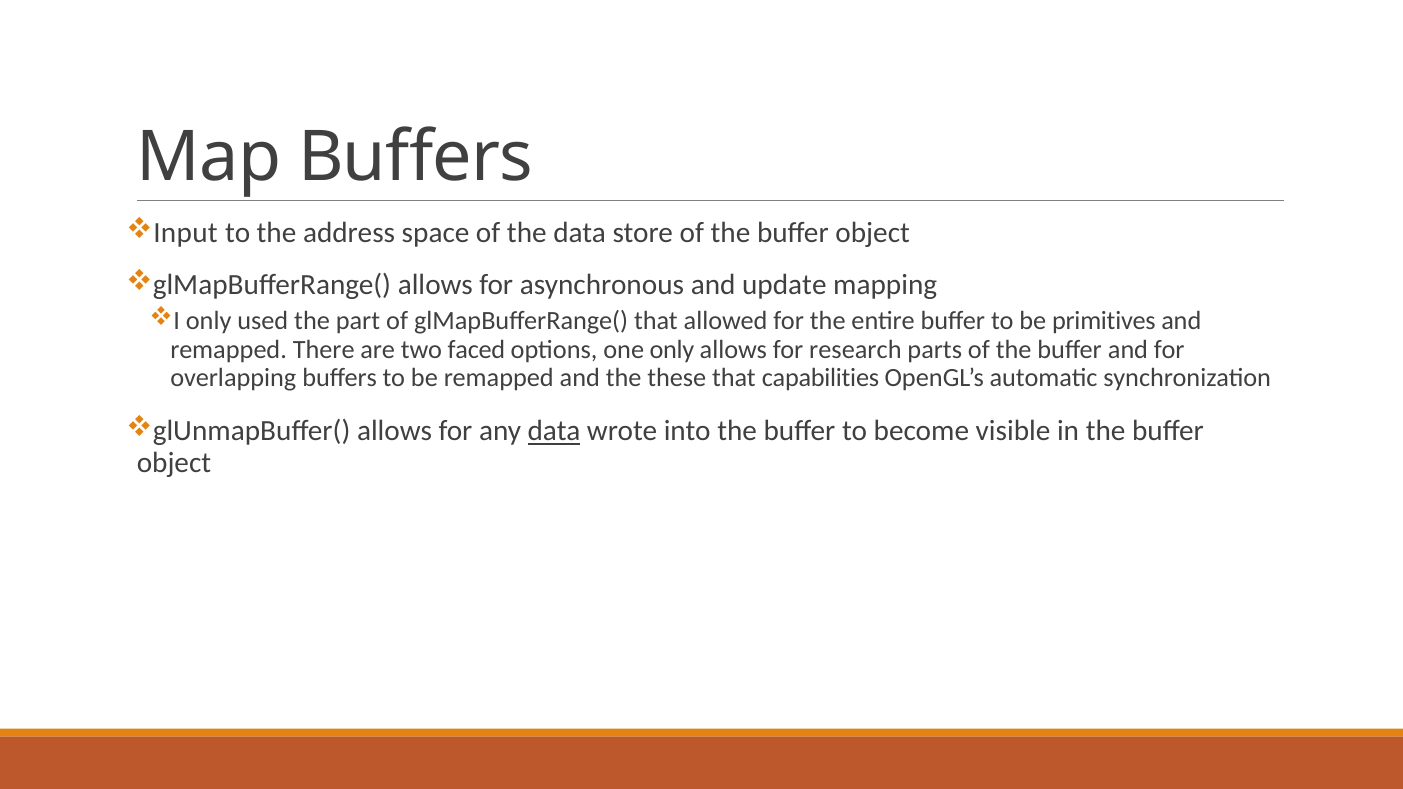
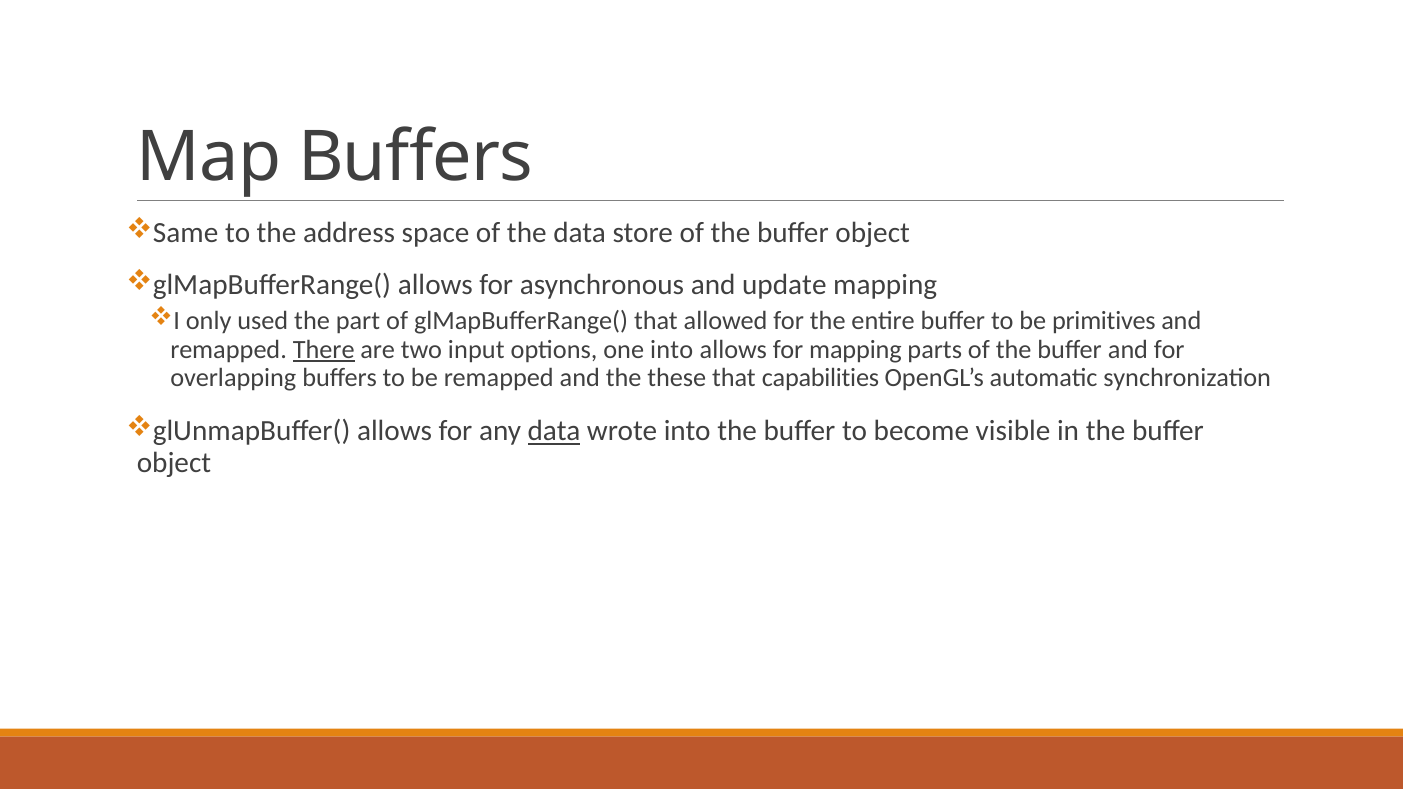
Input: Input -> Same (186, 233)
There underline: none -> present (324, 350)
faced: faced -> input (476, 350)
one only: only -> into (672, 350)
for research: research -> mapping (855, 350)
